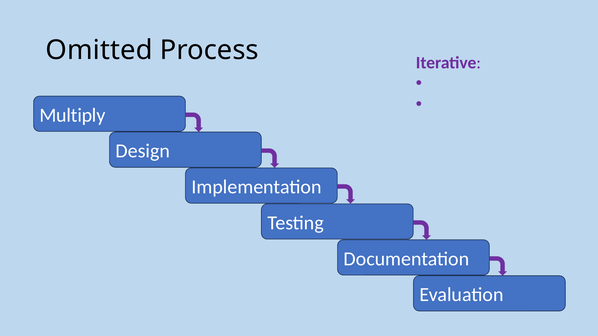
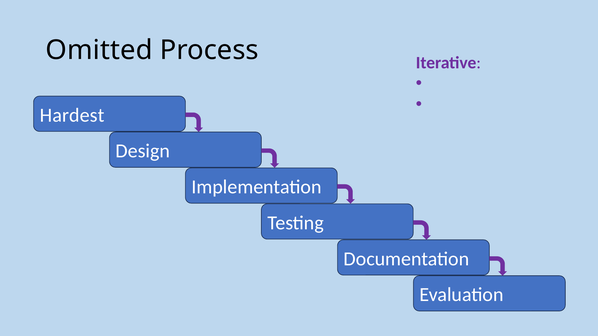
Multiply: Multiply -> Hardest (72, 115)
